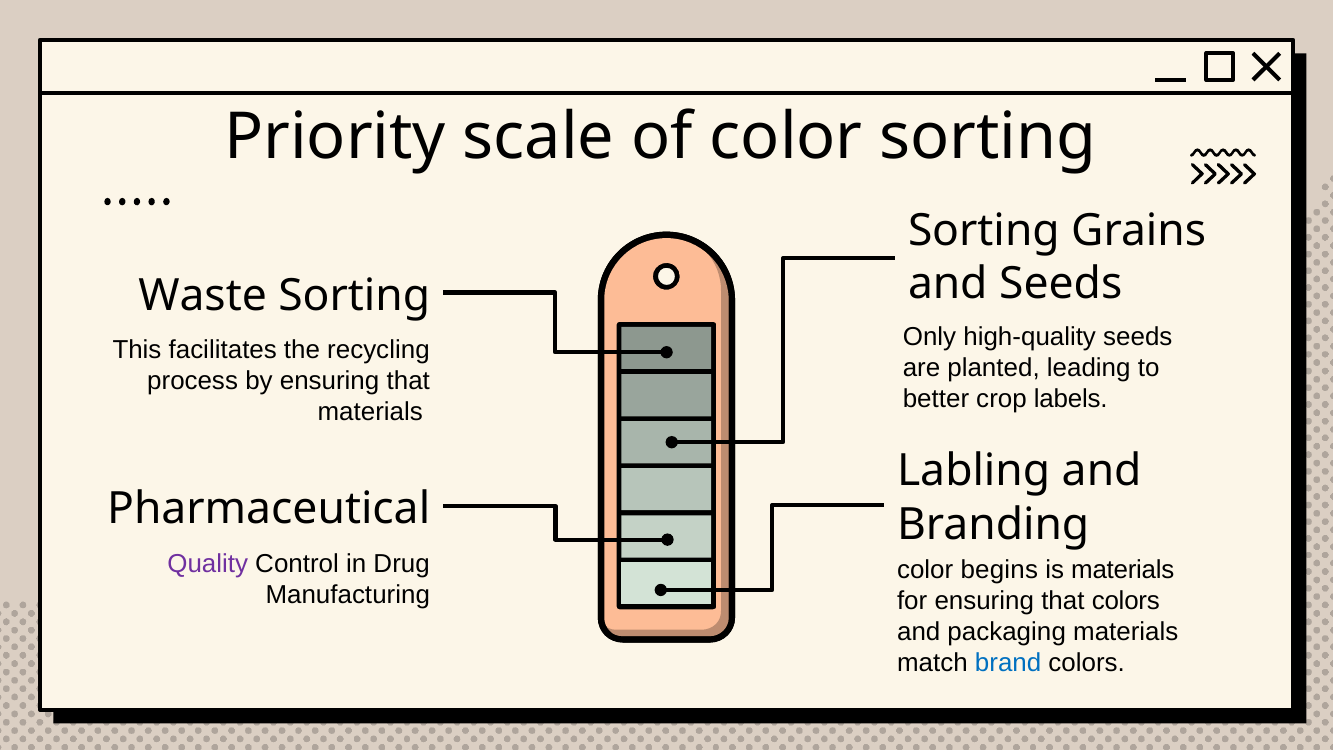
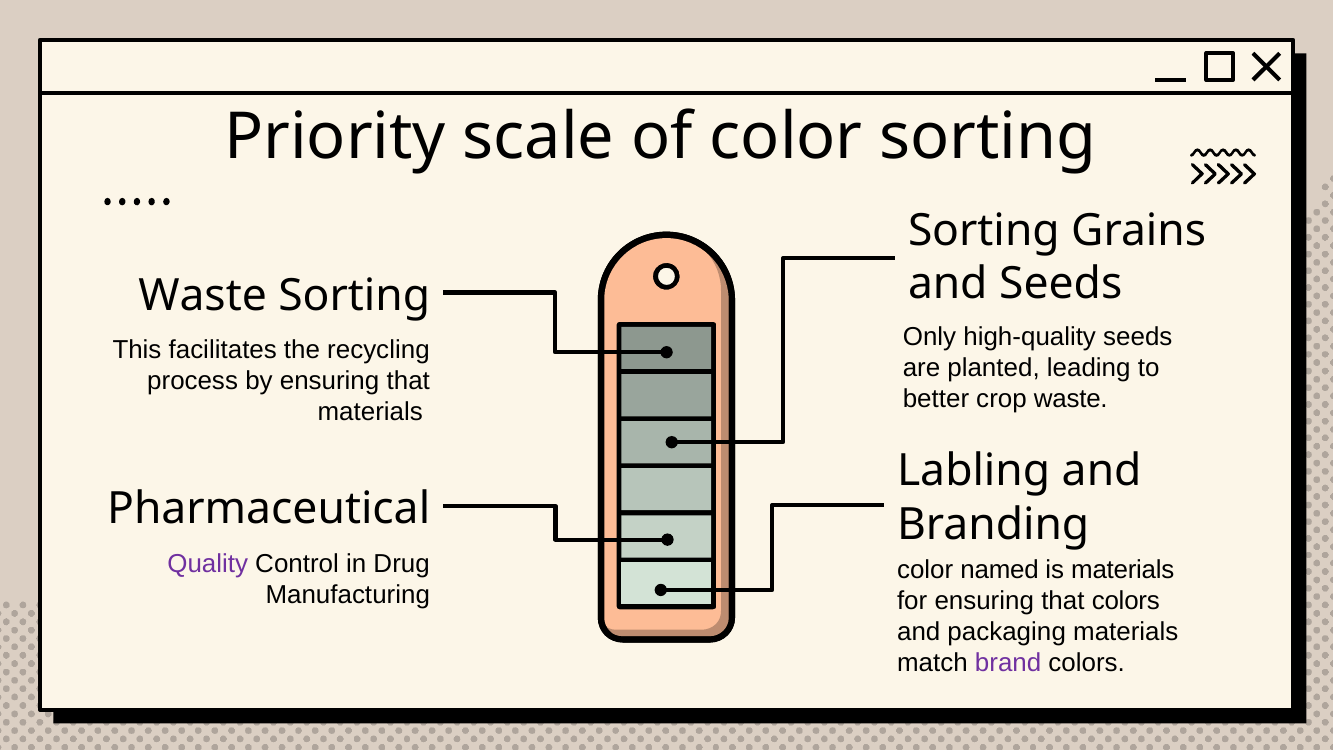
crop labels: labels -> waste (1071, 399)
begins: begins -> named (1000, 570)
brand colour: blue -> purple (1008, 663)
